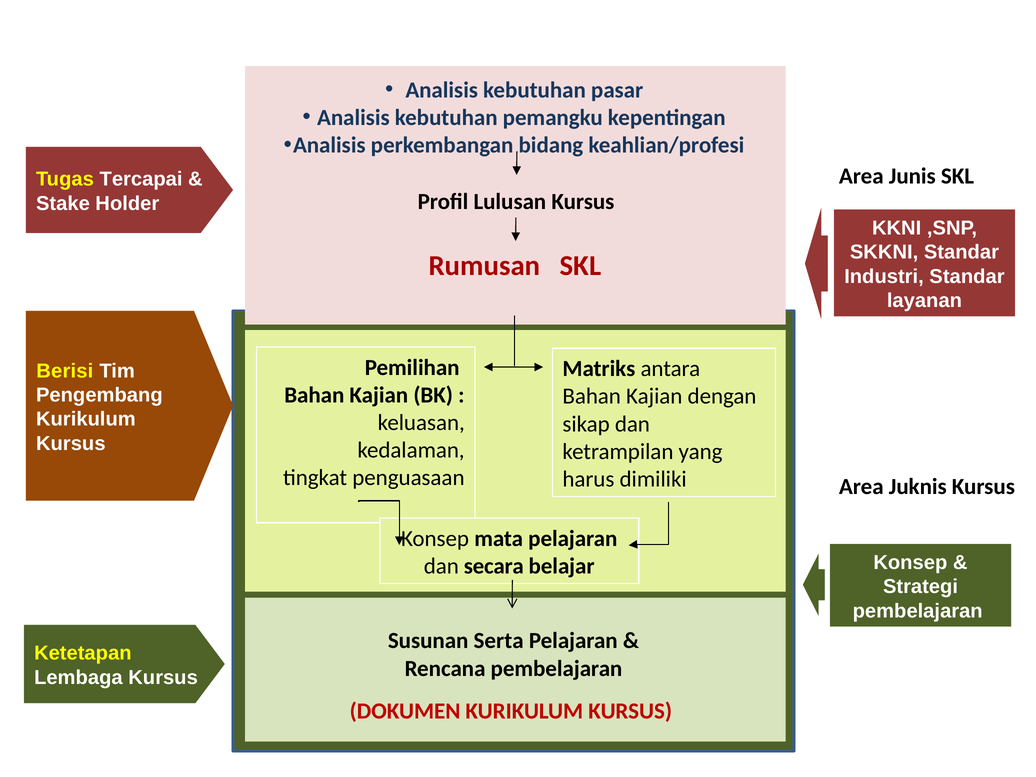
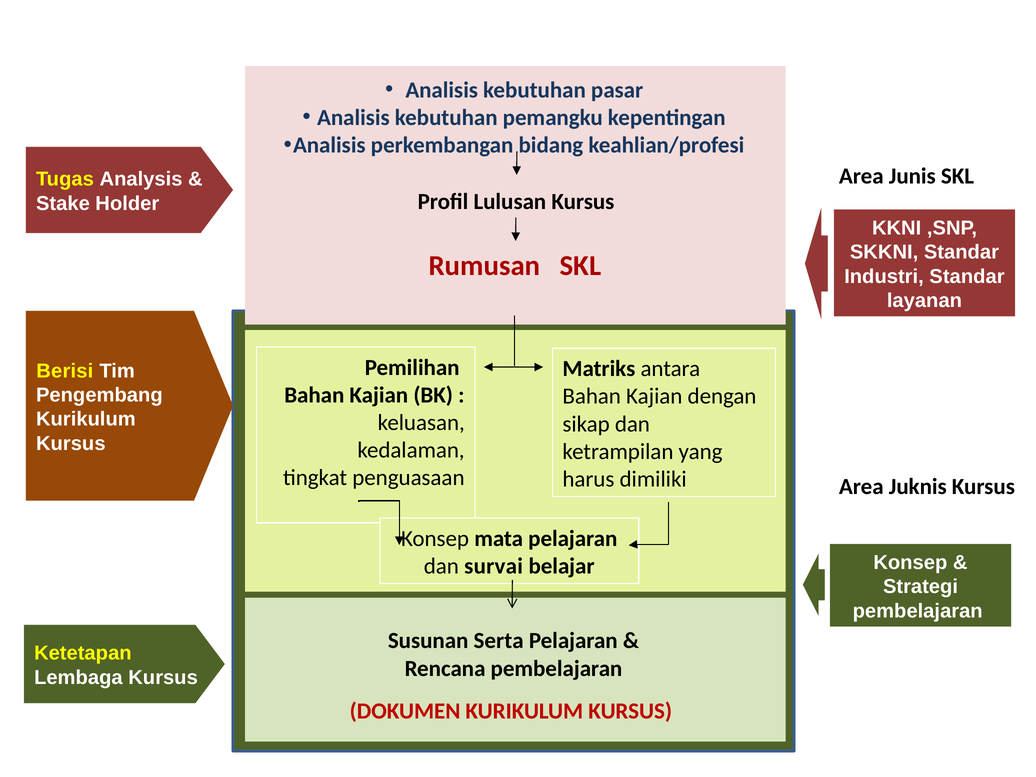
Tercapai: Tercapai -> Analysis (141, 179)
secara: secara -> survai (494, 566)
